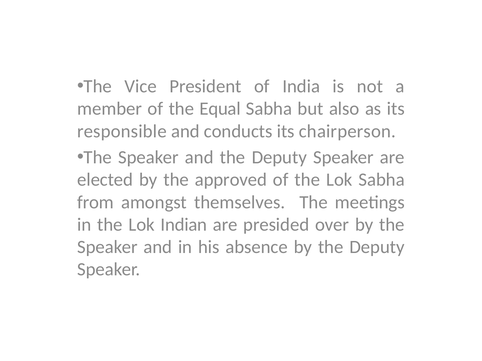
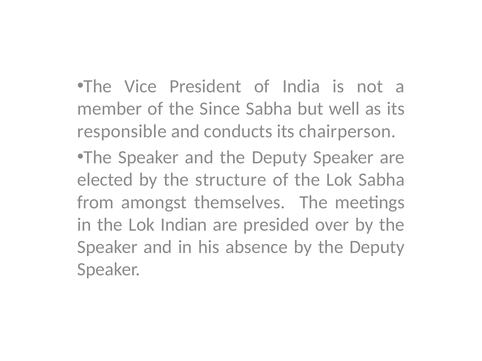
Equal: Equal -> Since (220, 109)
also: also -> well (344, 109)
approved: approved -> structure (231, 180)
